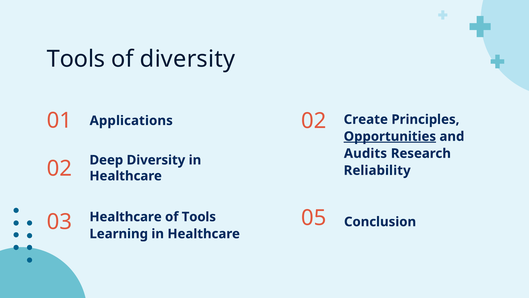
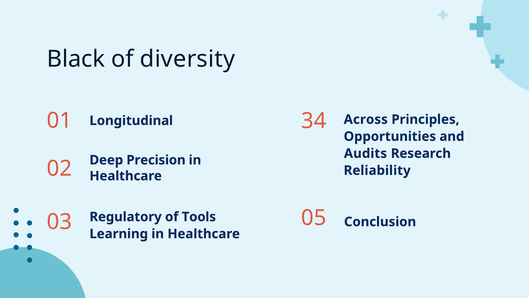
Tools: Tools -> Black (76, 59)
01 02: 02 -> 34 (314, 121)
Create: Create -> Across (366, 119)
Applications: Applications -> Longitudinal (131, 120)
Opportunities underline: present -> none (390, 136)
Deep Diversity: Diversity -> Precision (156, 160)
Healthcare: Healthcare -> Regulatory (126, 217)
